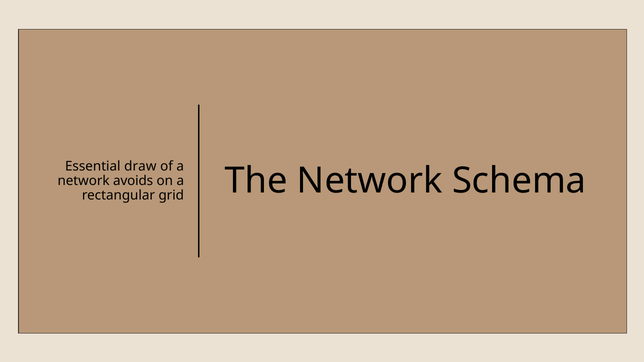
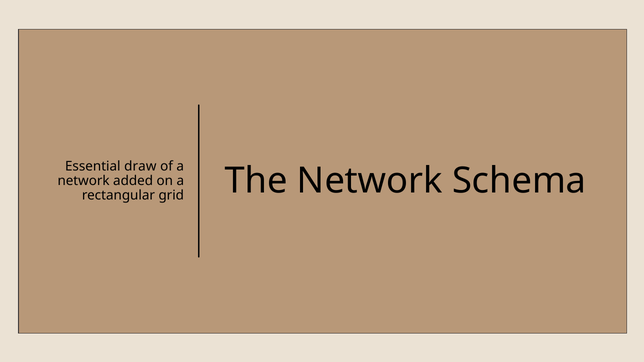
avoids: avoids -> added (133, 181)
